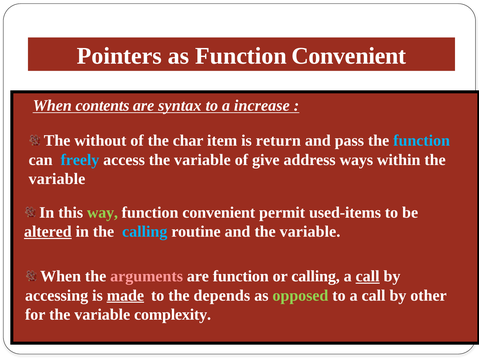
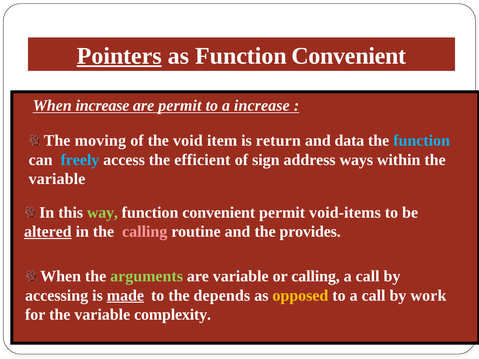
Pointers underline: none -> present (119, 56)
When contents: contents -> increase (102, 106)
are syntax: syntax -> permit (180, 106)
without: without -> moving (100, 141)
char: char -> void (188, 141)
pass: pass -> data (349, 141)
access the variable: variable -> efficient (202, 160)
give: give -> sign (266, 160)
used-items: used-items -> void-items (345, 213)
calling colour: light blue -> pink (145, 232)
and the variable: variable -> provides (310, 232)
arguments colour: pink -> light green (147, 276)
are function: function -> variable (241, 276)
call underline: present -> none (368, 276)
opposed colour: light green -> yellow (300, 296)
other: other -> work (428, 296)
